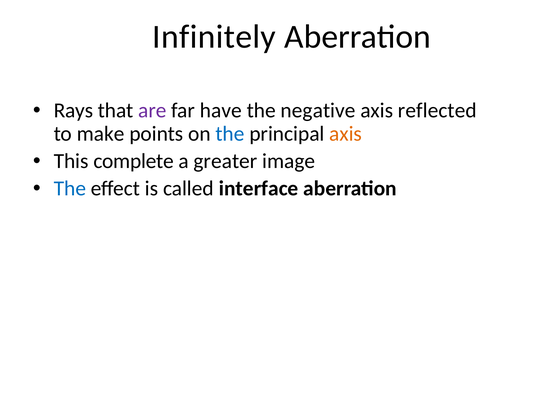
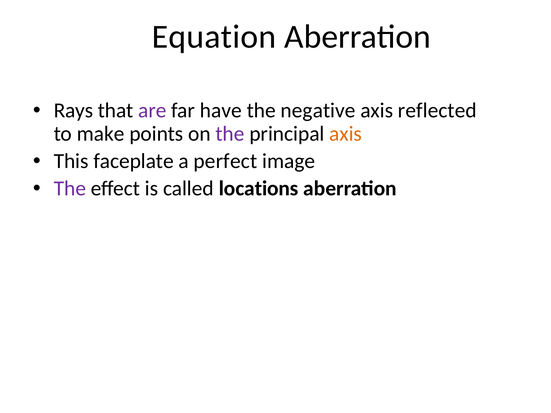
Infinitely: Infinitely -> Equation (214, 37)
the colour: blue -> purple (230, 134)
complete: complete -> faceplate (134, 161)
greater: greater -> perfect (225, 161)
The colour: blue -> purple (70, 189)
interface: interface -> locations (259, 189)
